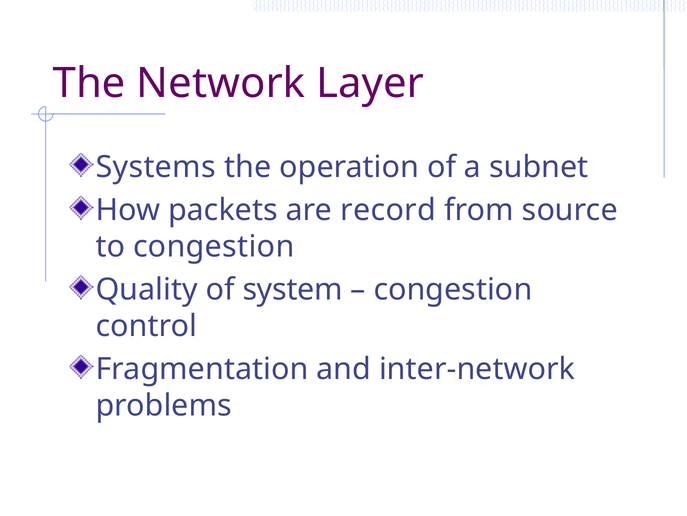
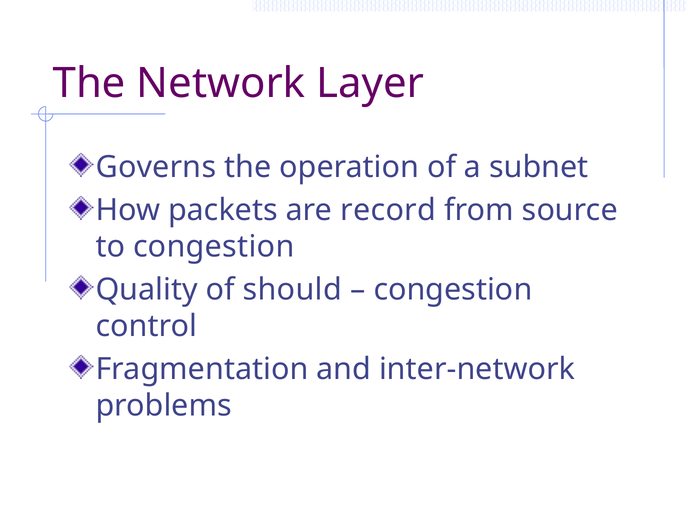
Systems: Systems -> Governs (156, 167)
system: system -> should (292, 289)
